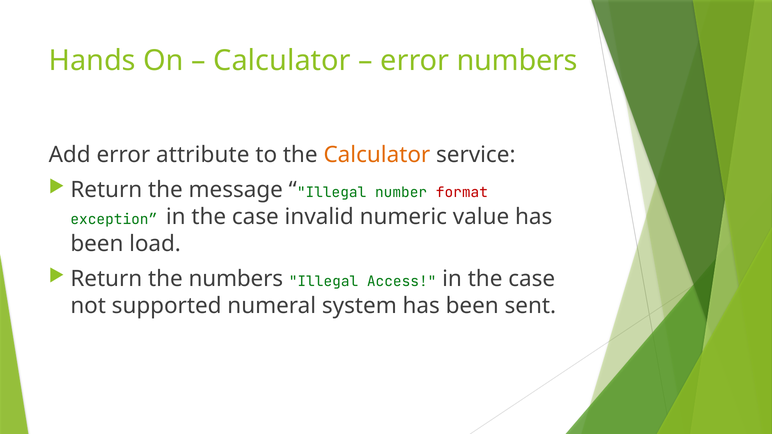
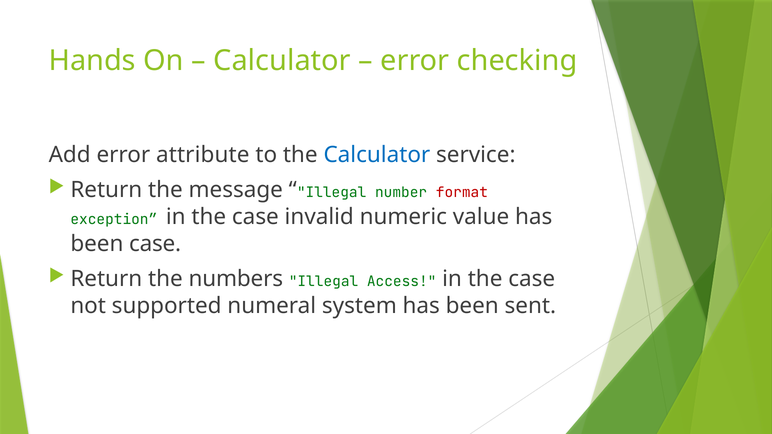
error numbers: numbers -> checking (517, 61)
Calculator colour: orange -> blue (377, 155)
been load: load -> case (155, 244)
